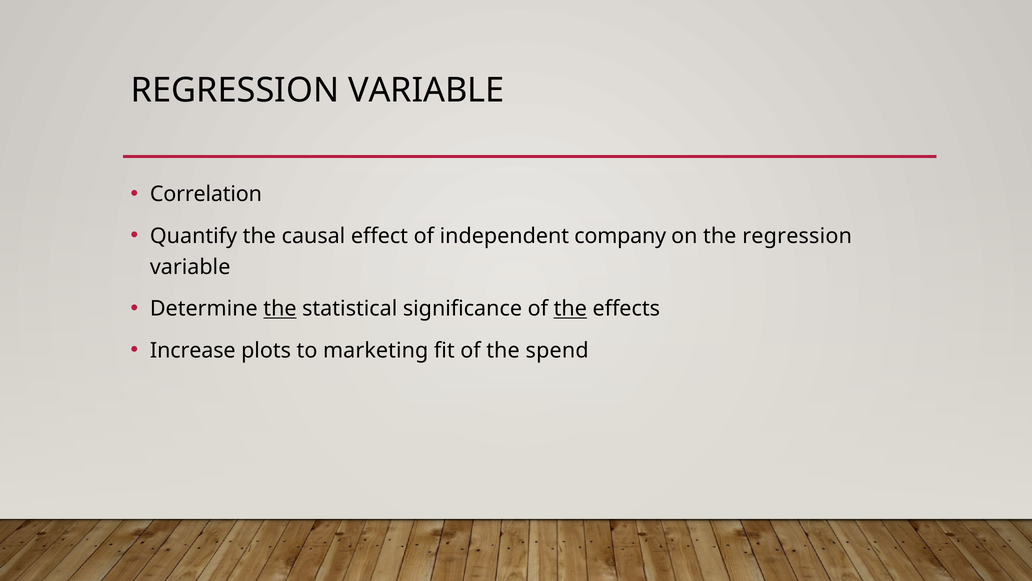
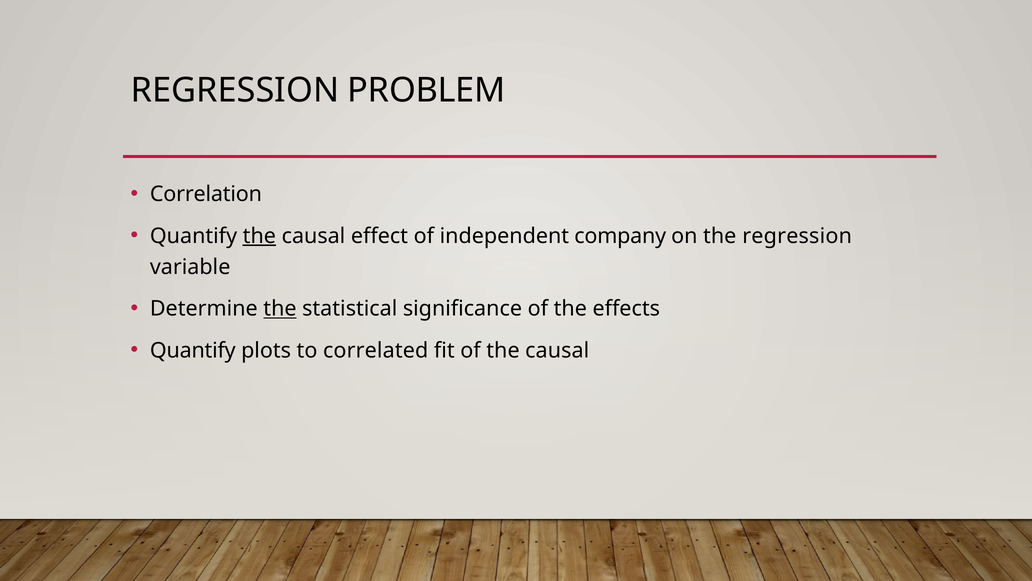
VARIABLE: VARIABLE -> PROBLEM (426, 90)
the underline: none -> present (259, 236)
the underline: present -> none (570, 308)
Increase: Increase -> Quantify (193, 350)
marketing: marketing -> correlated (376, 350)
of the spend: spend -> causal (557, 350)
